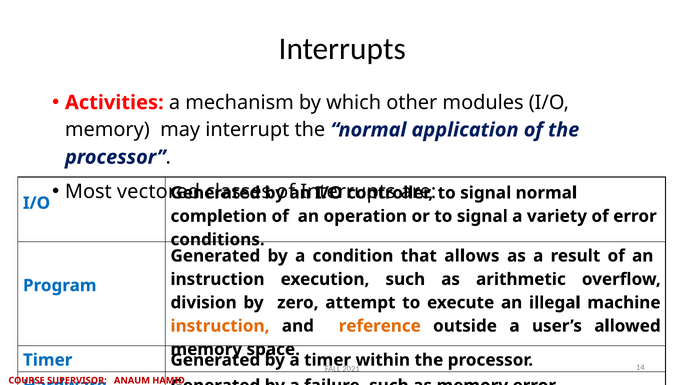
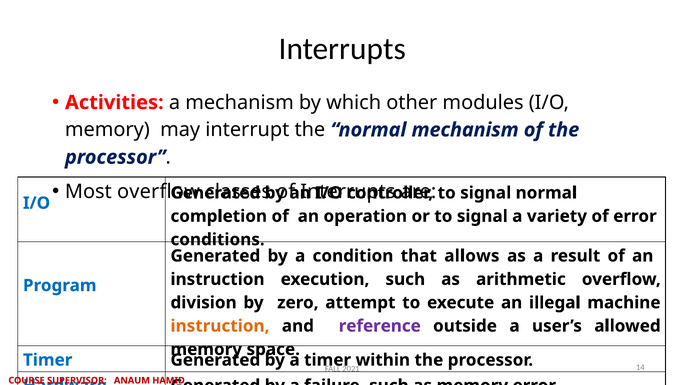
normal application: application -> mechanism (465, 130)
Most vectored: vectored -> overflow (158, 191)
reference colour: orange -> purple (380, 326)
